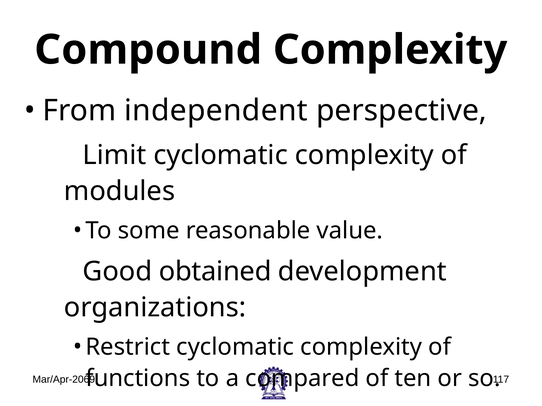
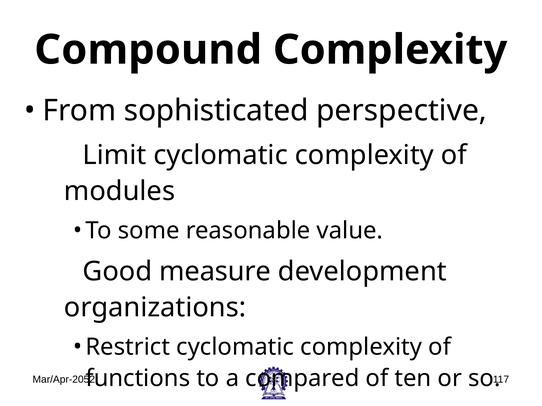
independent: independent -> sophisticated (216, 111)
obtained: obtained -> measure (215, 272)
Mar/Apr-2069: Mar/Apr-2069 -> Mar/Apr-2052 (64, 380)
